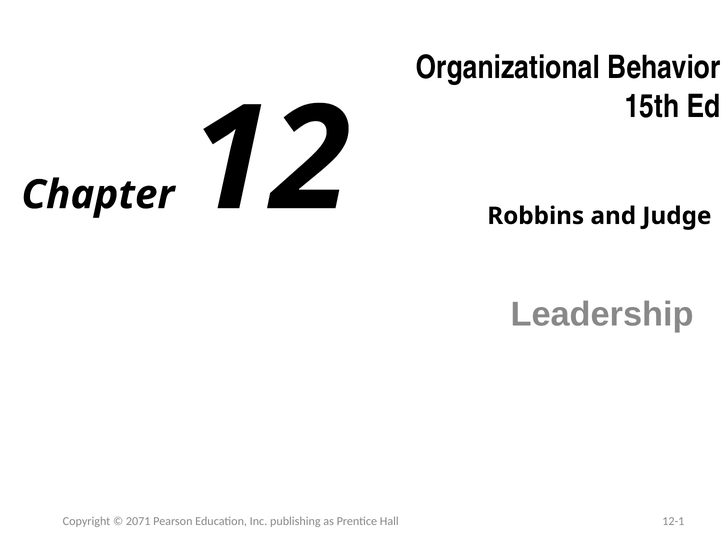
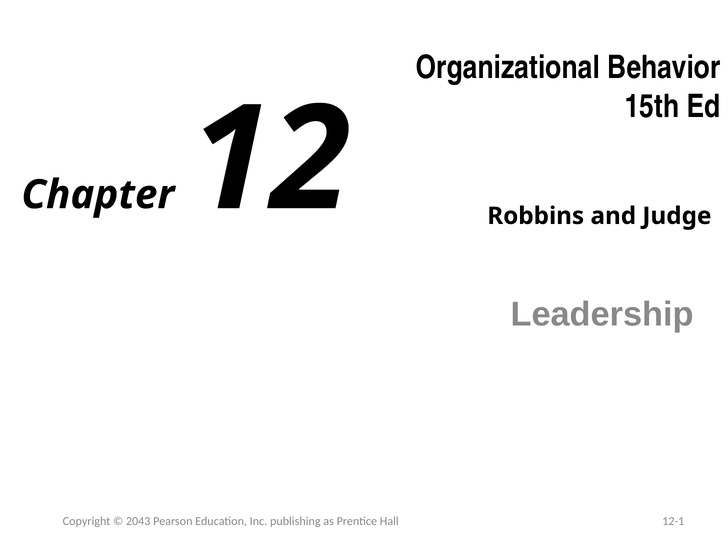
2071: 2071 -> 2043 (138, 521)
